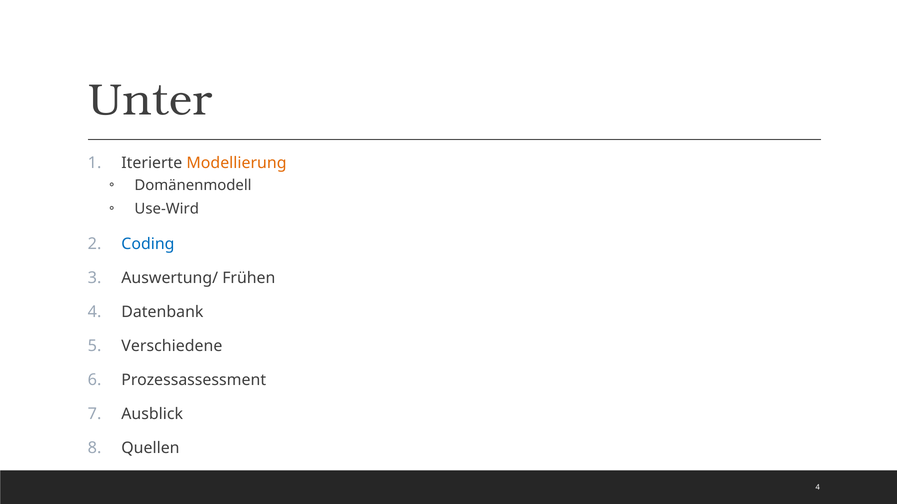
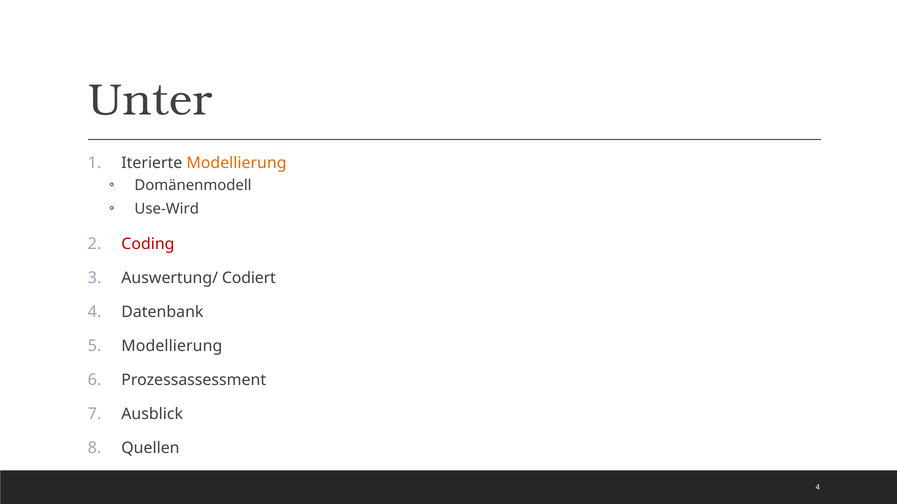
Coding colour: blue -> red (148, 244)
Frühen: Frühen -> Codiert (249, 278)
Verschiedene: Verschiedene -> Modellierung (172, 347)
